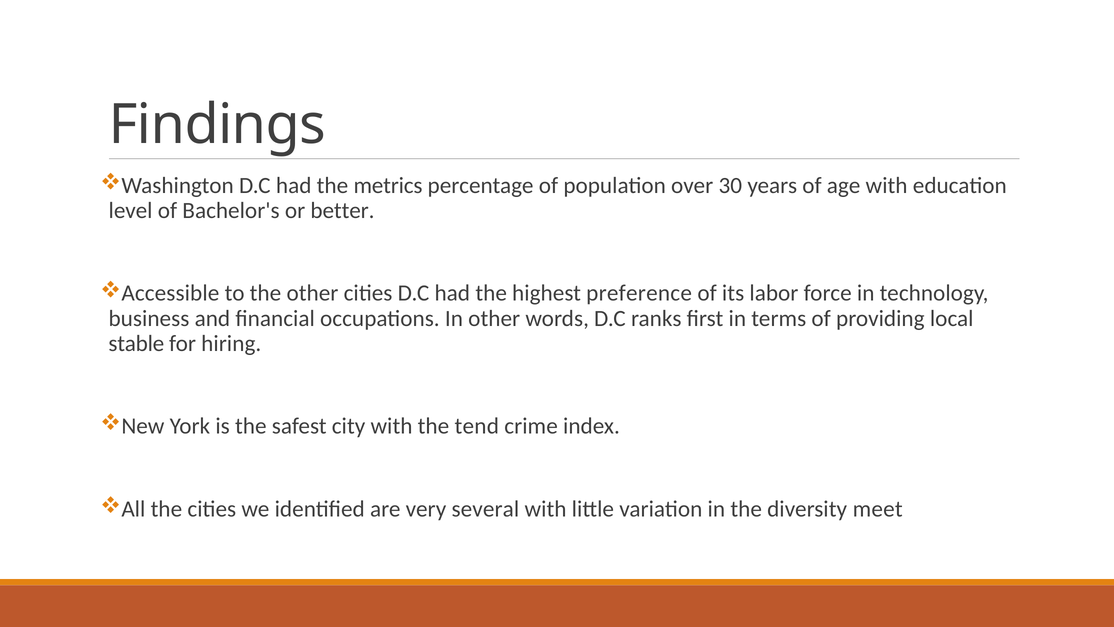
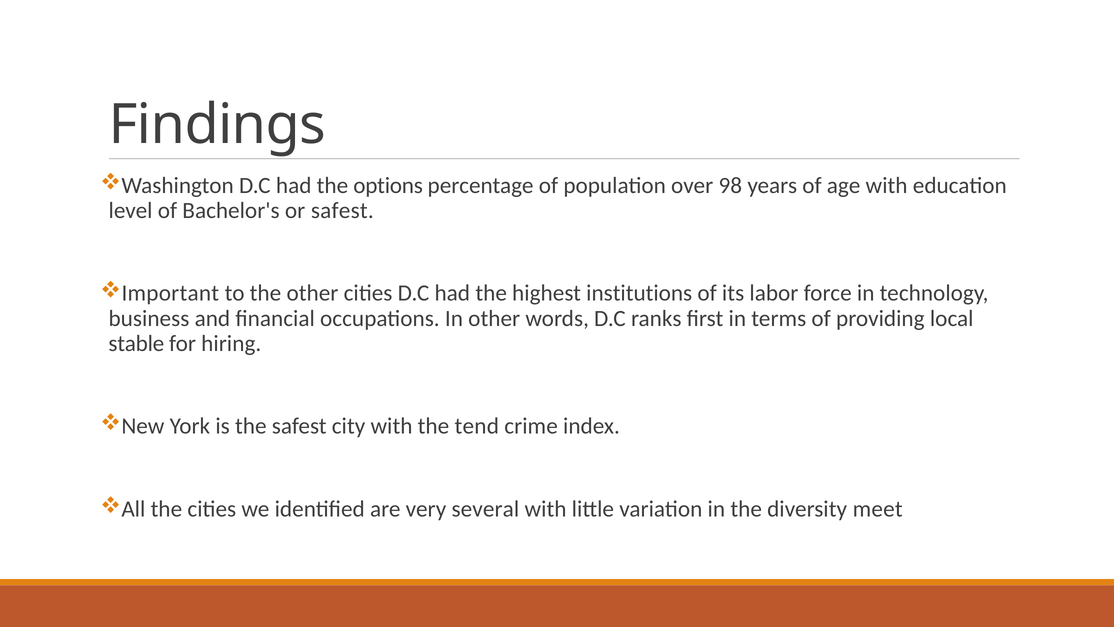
metrics: metrics -> options (388, 185)
30: 30 -> 98 (730, 185)
or better: better -> safest (342, 210)
Accessible: Accessible -> Important (170, 293)
preference: preference -> institutions (639, 293)
